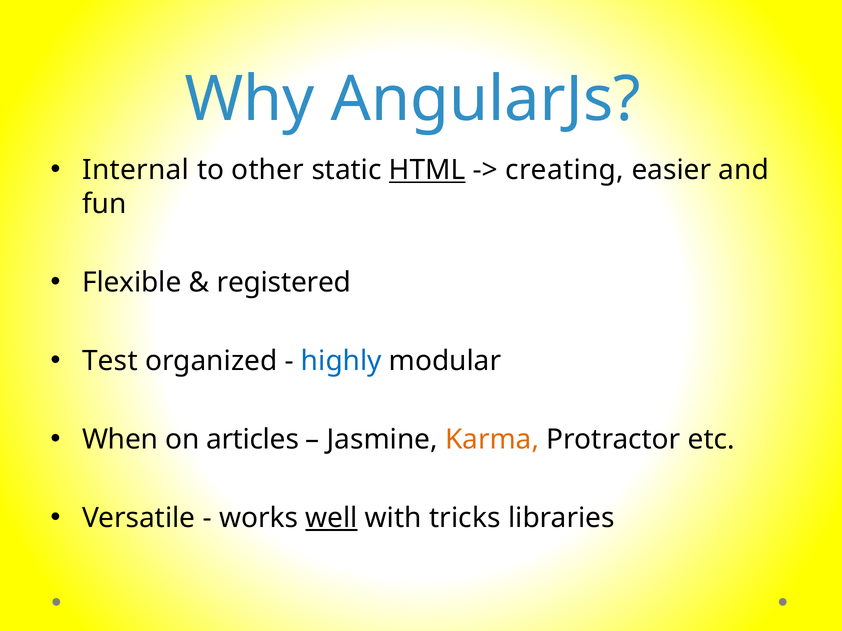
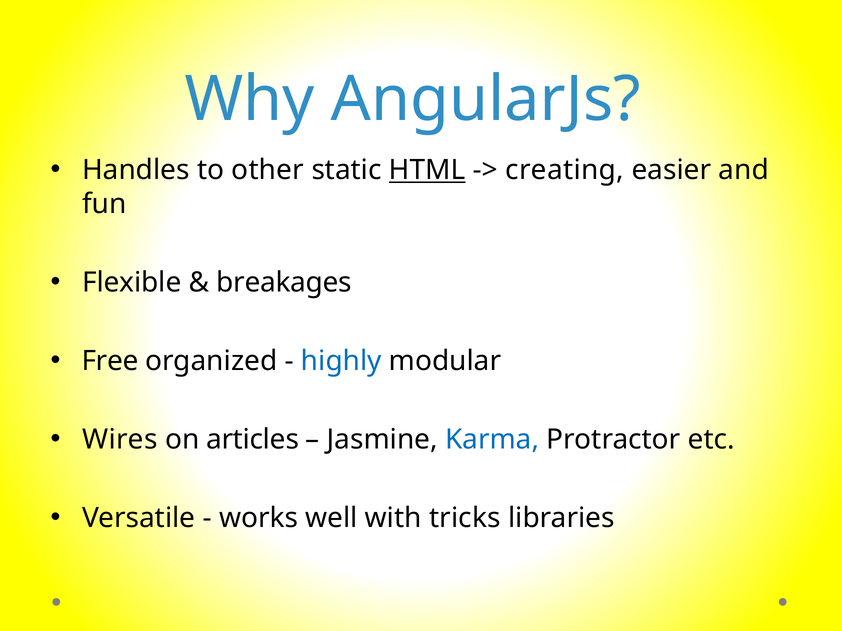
Internal: Internal -> Handles (136, 170)
registered: registered -> breakages (284, 283)
Test: Test -> Free (110, 361)
When: When -> Wires (120, 440)
Karma colour: orange -> blue (492, 440)
well underline: present -> none (331, 518)
